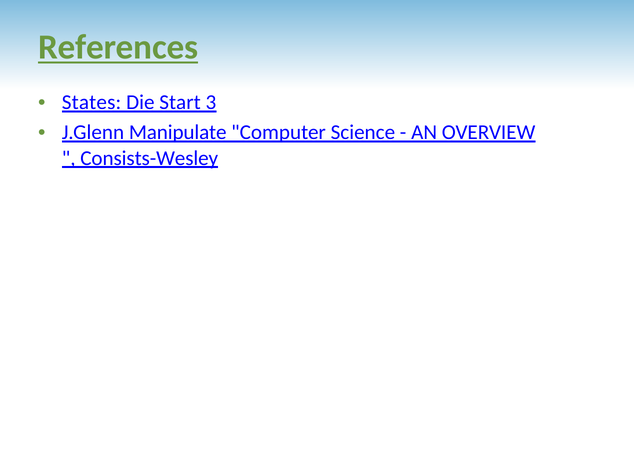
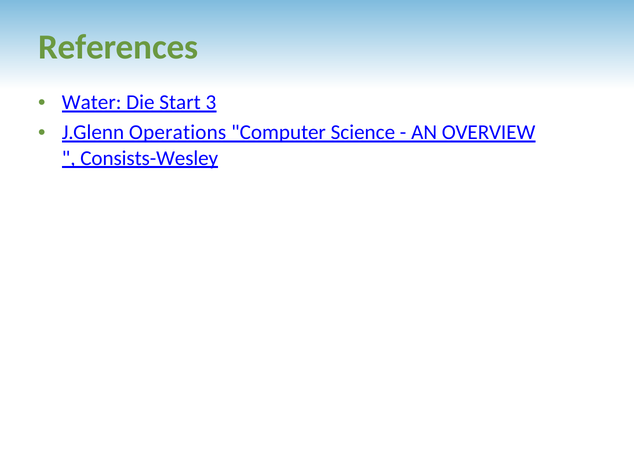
References underline: present -> none (118, 47)
States: States -> Water (92, 102)
Manipulate: Manipulate -> Operations (178, 132)
